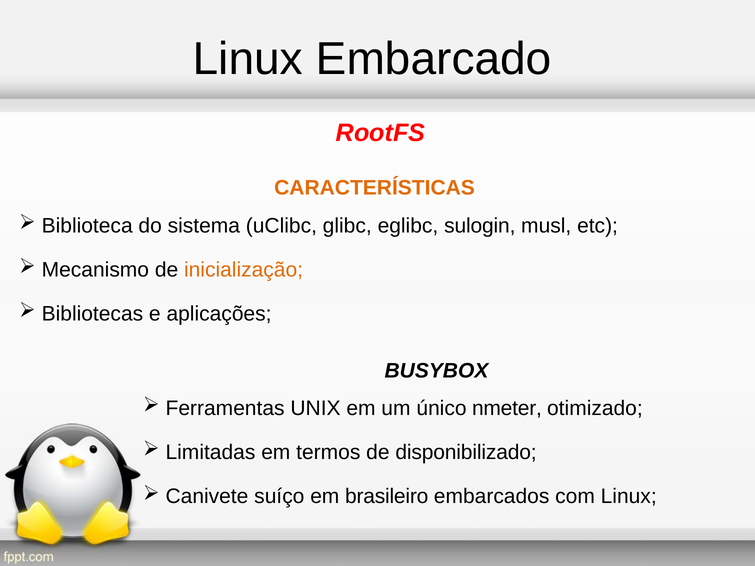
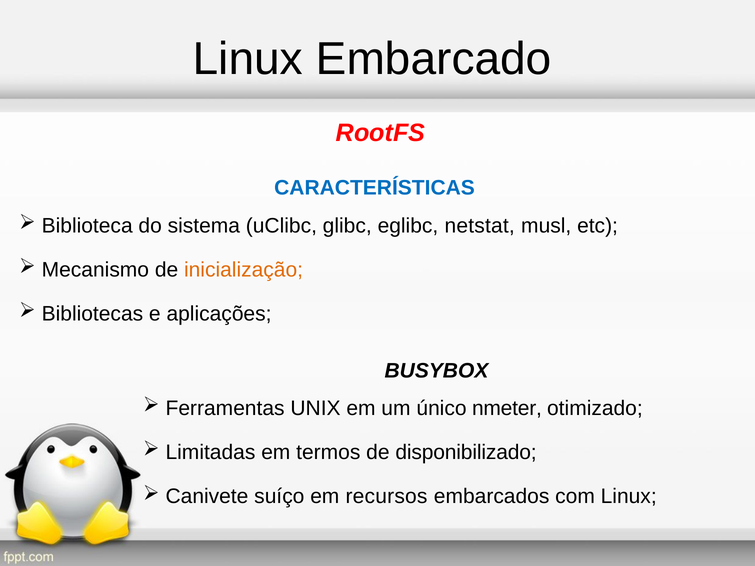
CARACTERÍSTICAS colour: orange -> blue (375, 188)
sulogin: sulogin -> netstat (480, 226)
brasileiro: brasileiro -> recursos (387, 497)
